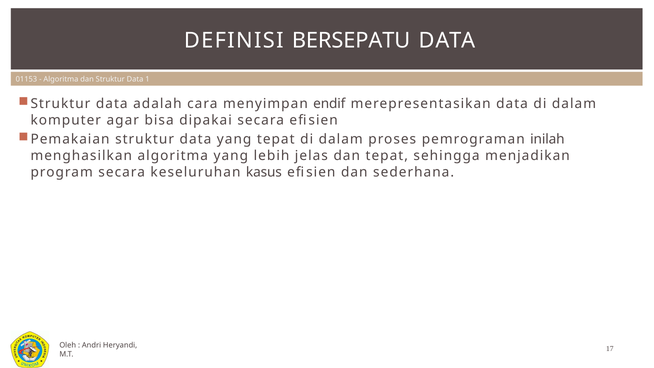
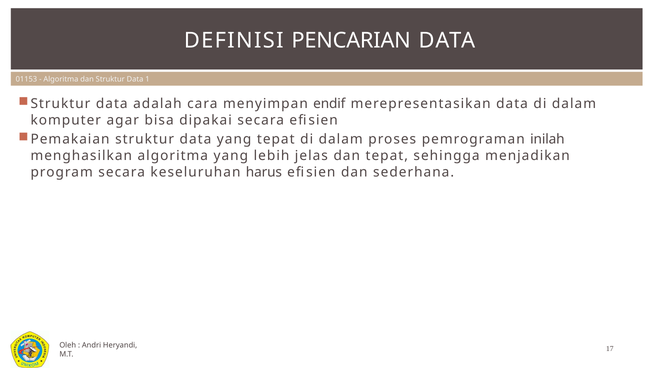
BERSEPATU: BERSEPATU -> PENCARIAN (351, 41)
kasus: kasus -> harus (264, 172)
